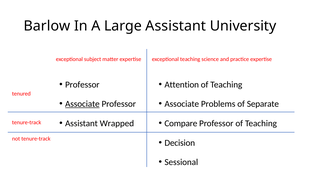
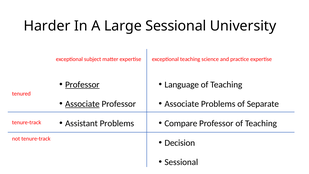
Barlow: Barlow -> Harder (47, 26)
Large Assistant: Assistant -> Sessional (176, 26)
Professor underline: none -> present (82, 84)
Attention: Attention -> Language (182, 84)
Assistant Wrapped: Wrapped -> Problems (117, 123)
